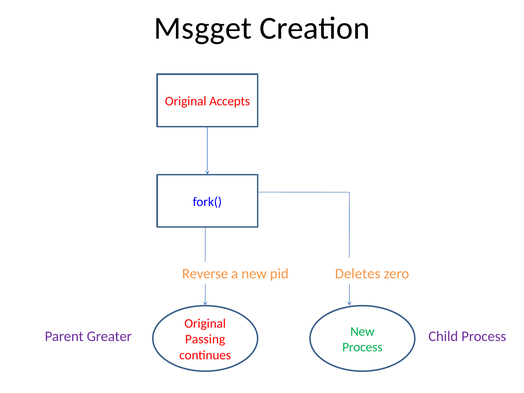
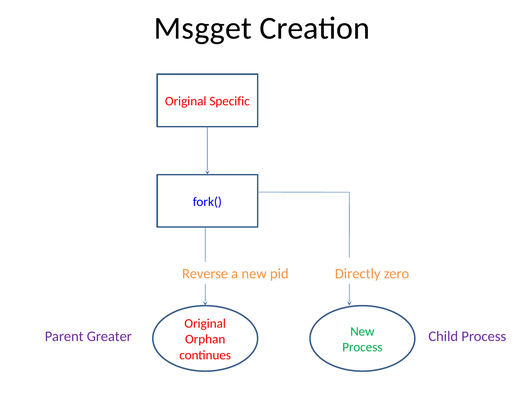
Accepts: Accepts -> Specific (230, 101)
Deletes: Deletes -> Directly (358, 274)
Passing: Passing -> Orphan (205, 339)
